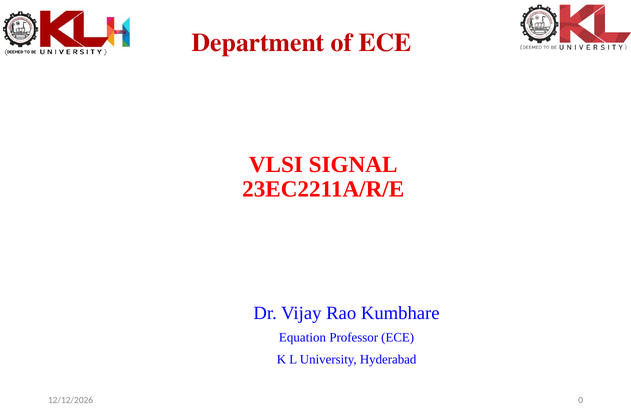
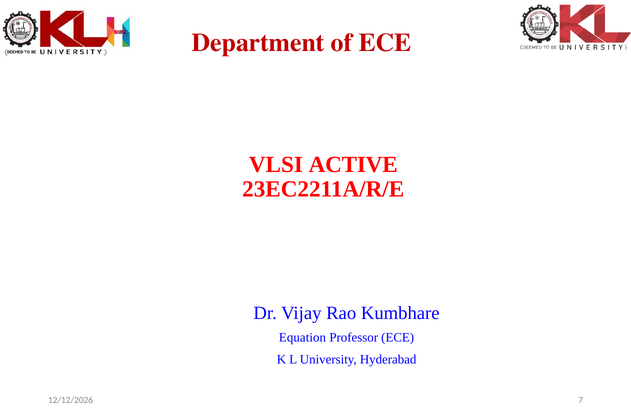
SIGNAL: SIGNAL -> ACTIVE (353, 165)
0: 0 -> 7 (581, 401)
